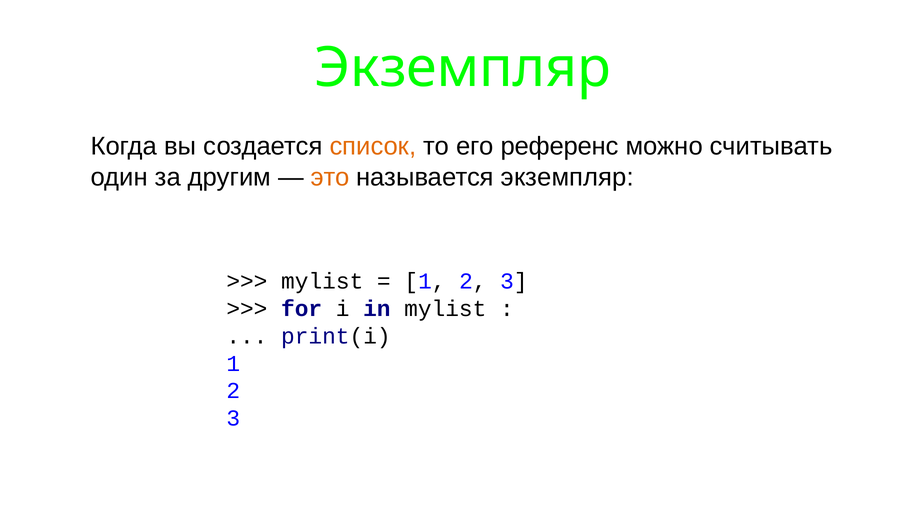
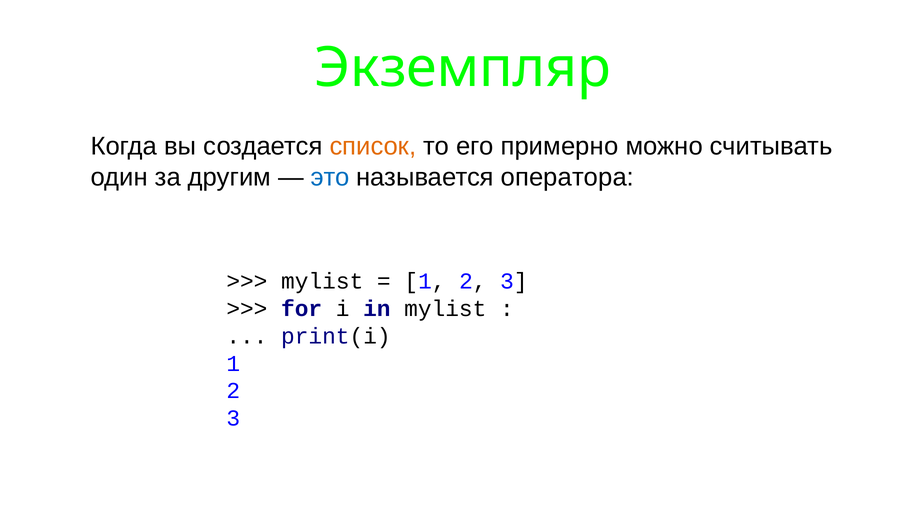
референс: референс -> примерно (559, 146)
это colour: orange -> blue (330, 177)
называется экземпляр: экземпляр -> оператора (567, 177)
